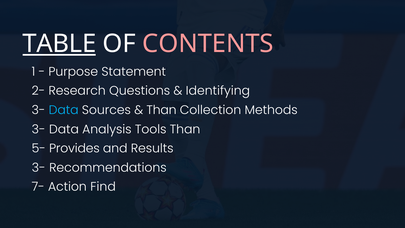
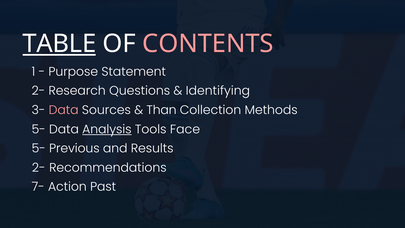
Data colour: light blue -> pink (64, 110)
3-: 3- -> 5- (39, 129)
Analysis underline: none -> present (107, 129)
Tools Than: Than -> Face (185, 129)
Provides: Provides -> Previous (74, 148)
3-: 3- -> 2- (39, 168)
Find: Find -> Past (103, 187)
